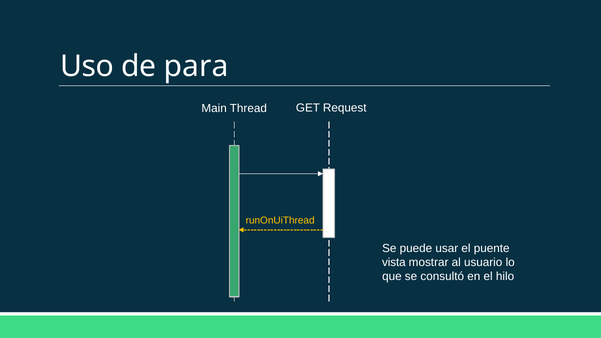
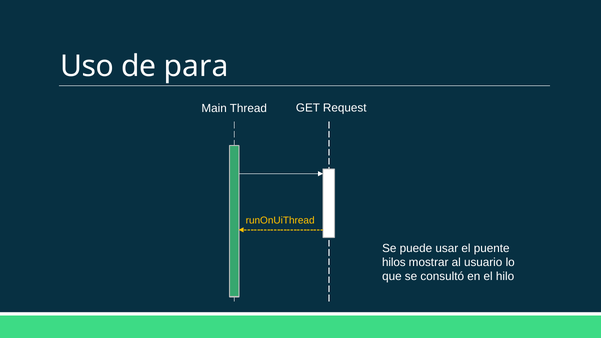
vista: vista -> hilos (394, 262)
